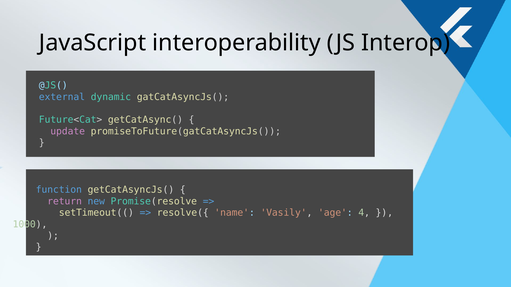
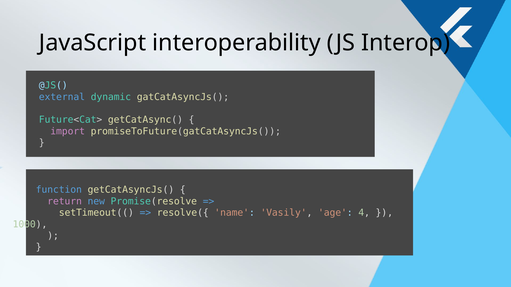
update: update -> import (68, 132)
